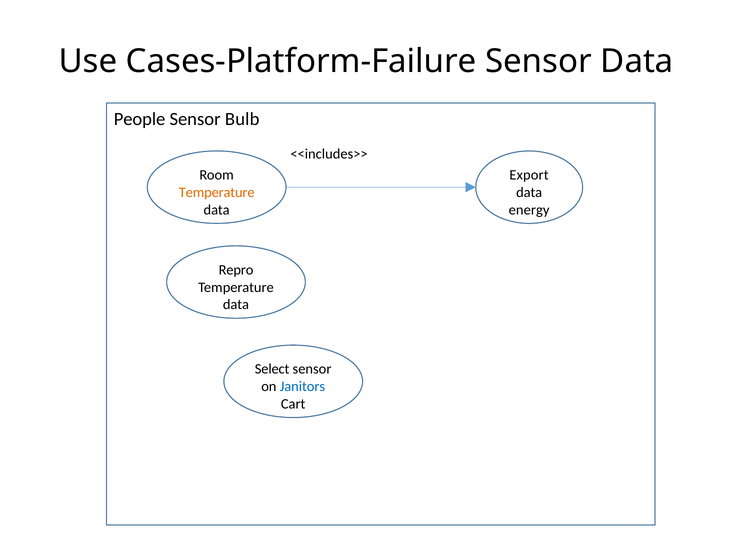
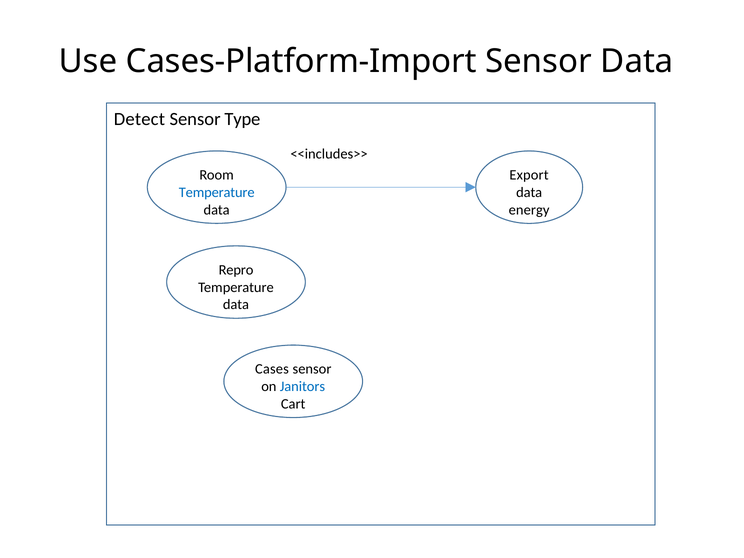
Cases-Platform-Failure: Cases-Platform-Failure -> Cases-Platform-Import (301, 61)
People: People -> Detect (139, 119)
Bulb: Bulb -> Type (242, 119)
Temperature colour: orange -> blue (217, 192)
Select: Select -> Cases (272, 369)
